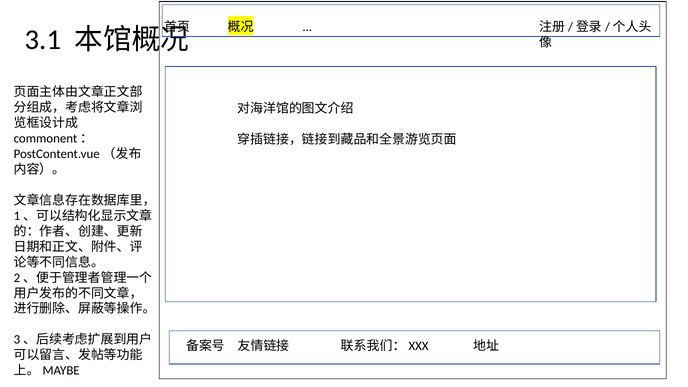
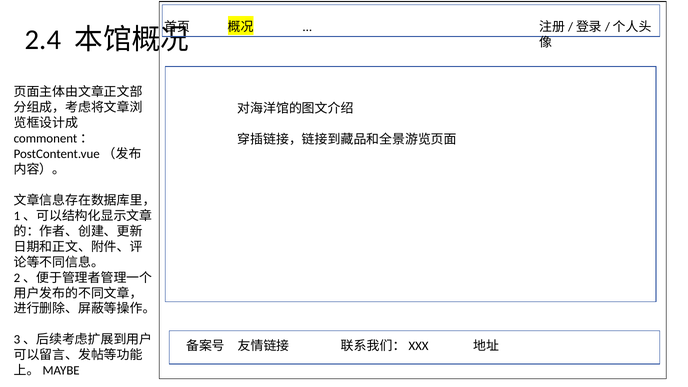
3.1: 3.1 -> 2.4 (43, 40)
